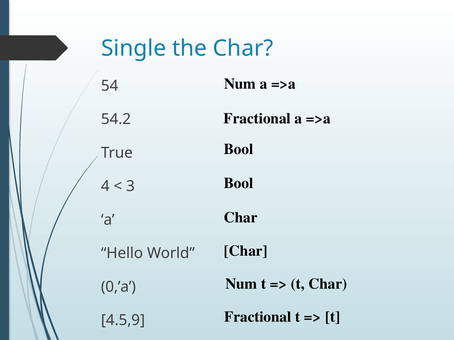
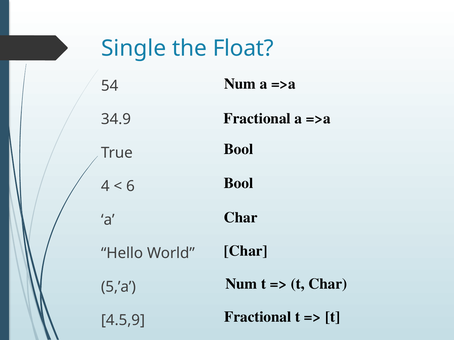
the Char: Char -> Float (243, 48)
54.2: 54.2 -> 34.9 (116, 120)
3: 3 -> 6 (130, 187)
0,’a: 0,’a -> 5,’a (118, 287)
